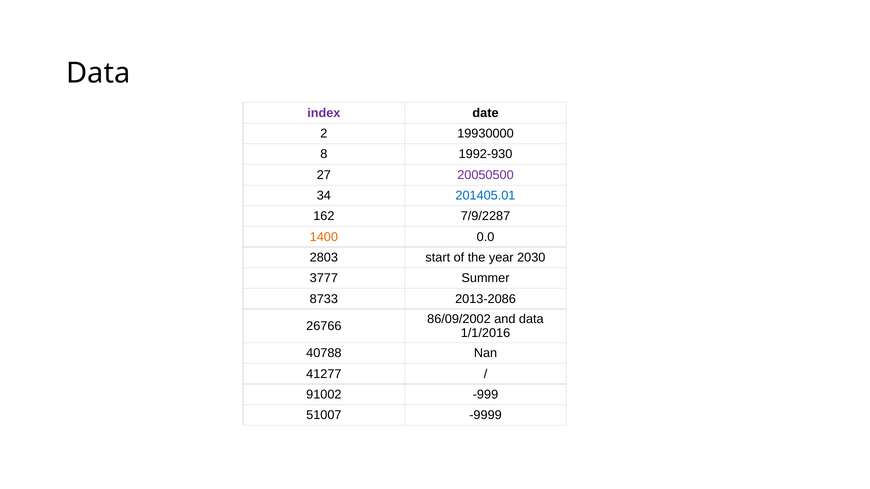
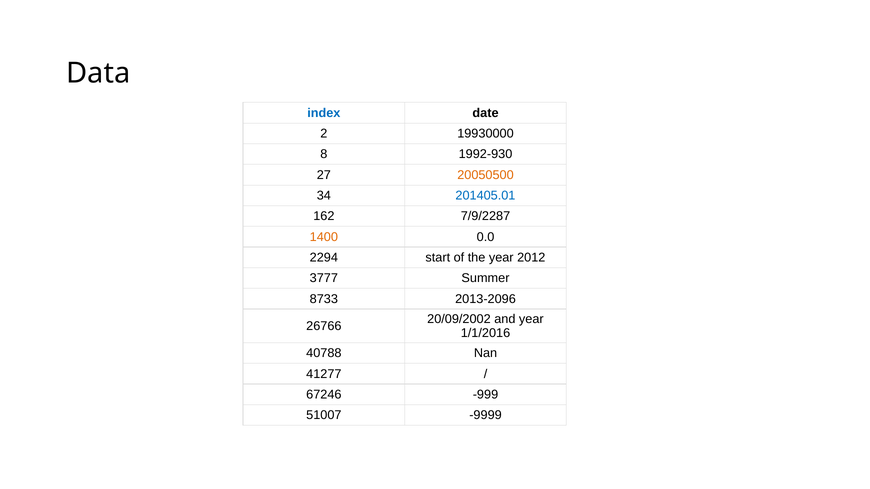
index colour: purple -> blue (324, 113)
20050500 colour: purple -> orange (485, 175)
2803: 2803 -> 2294 (324, 258)
2030: 2030 -> 2012 (531, 258)
2013-2086: 2013-2086 -> 2013-2096 (486, 299)
86/09/2002: 86/09/2002 -> 20/09/2002 (459, 319)
and data: data -> year (531, 319)
91002: 91002 -> 67246 (324, 395)
